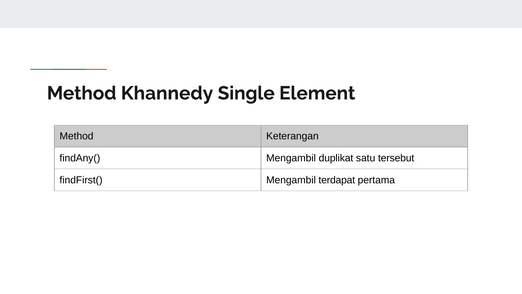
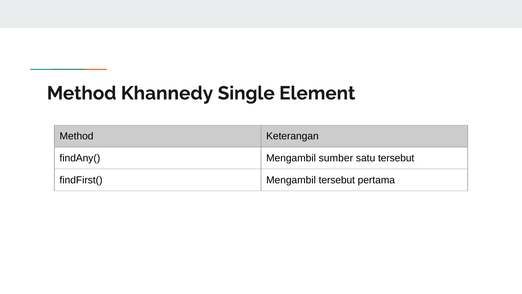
duplikat: duplikat -> sumber (336, 158)
Mengambil terdapat: terdapat -> tersebut (337, 180)
